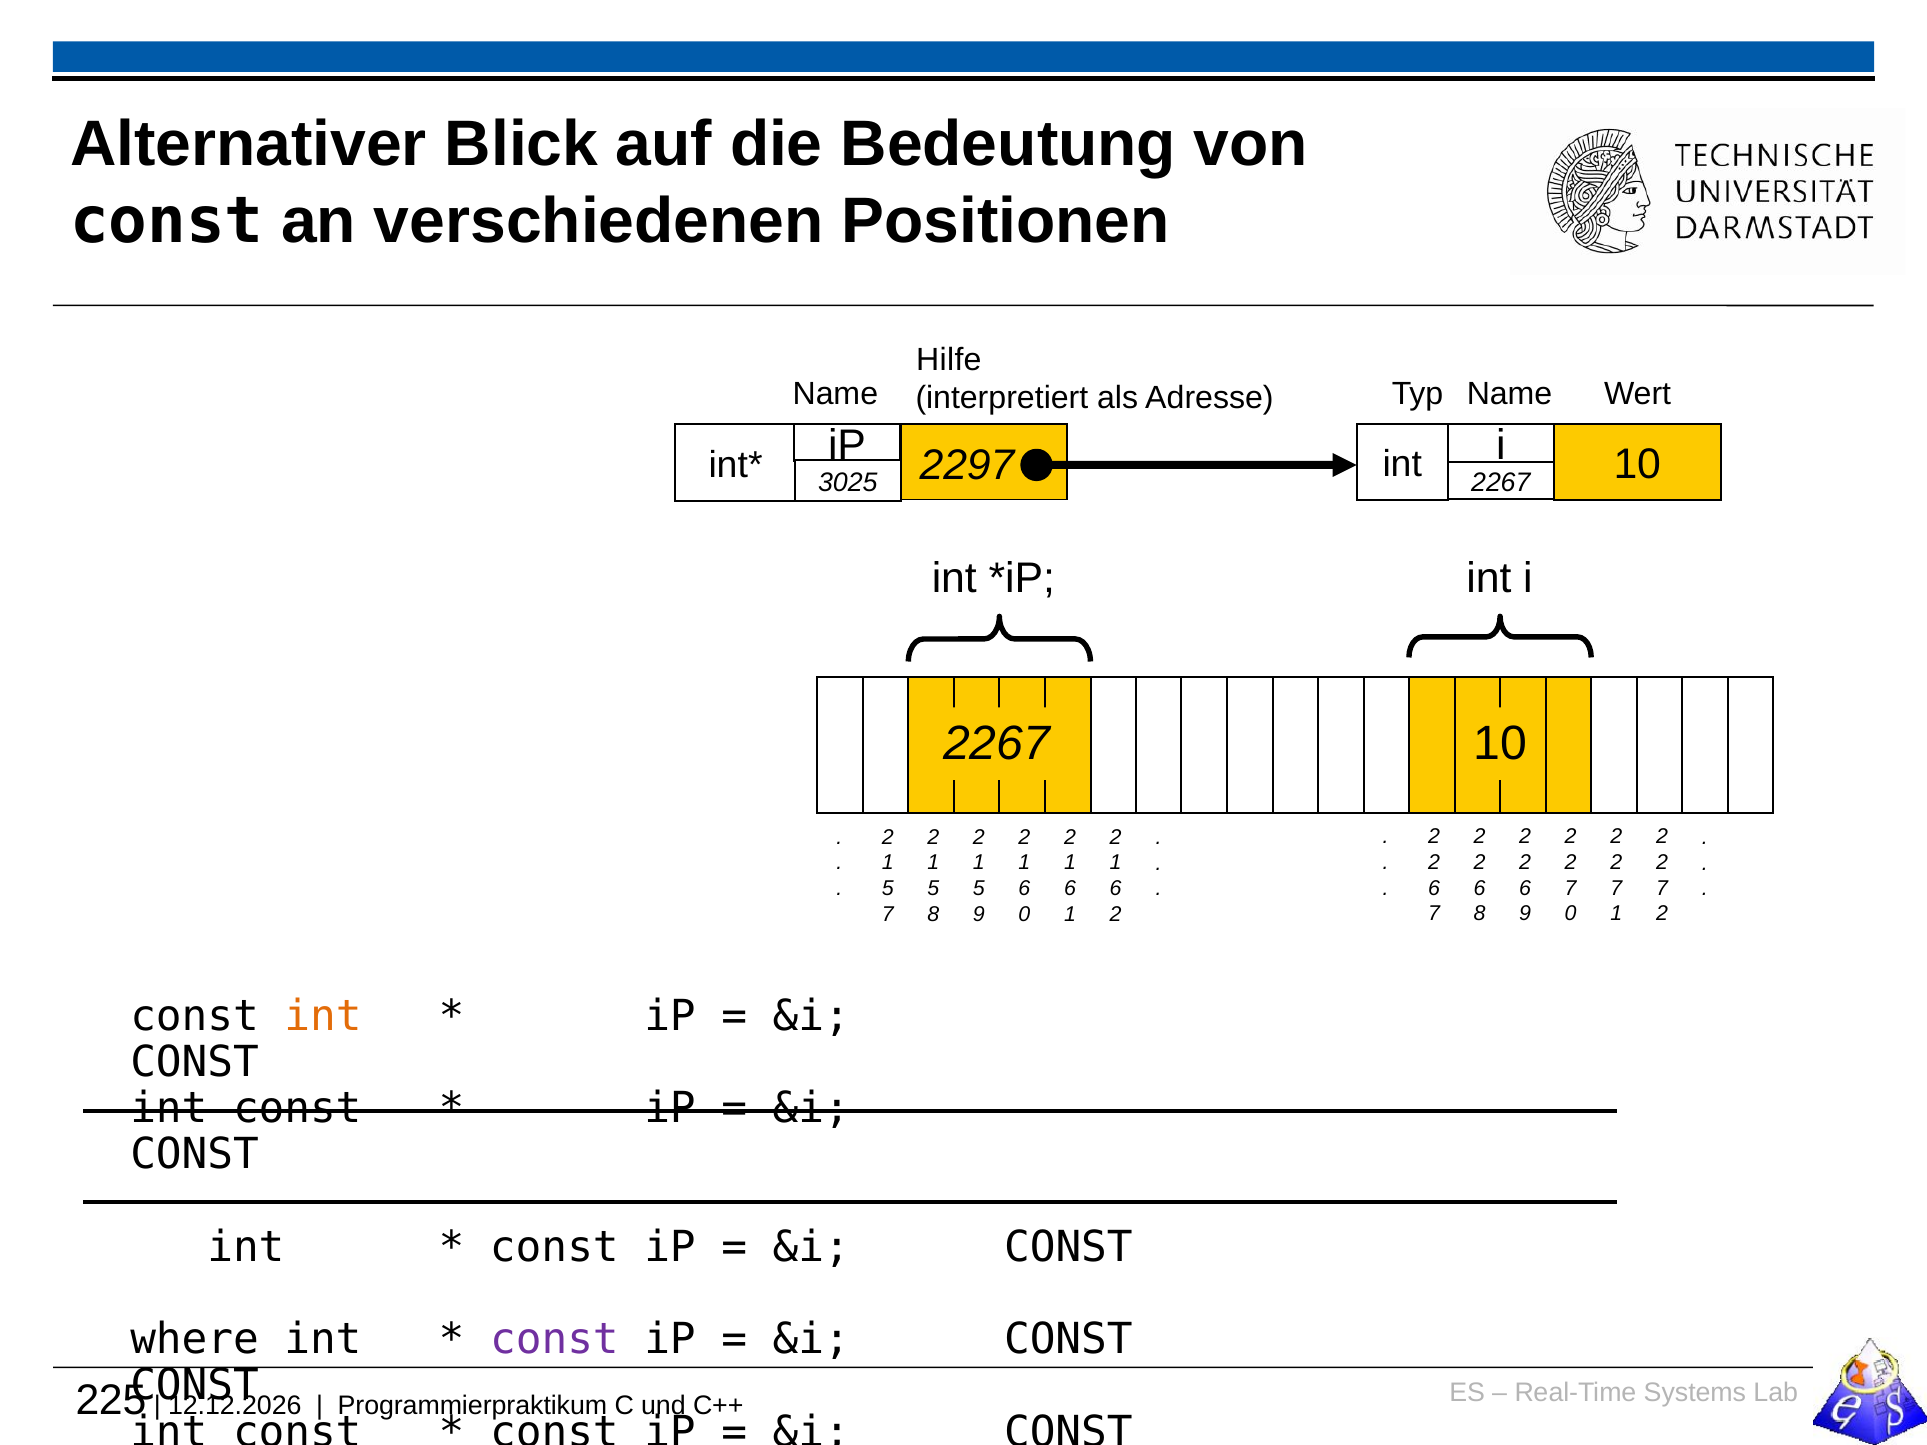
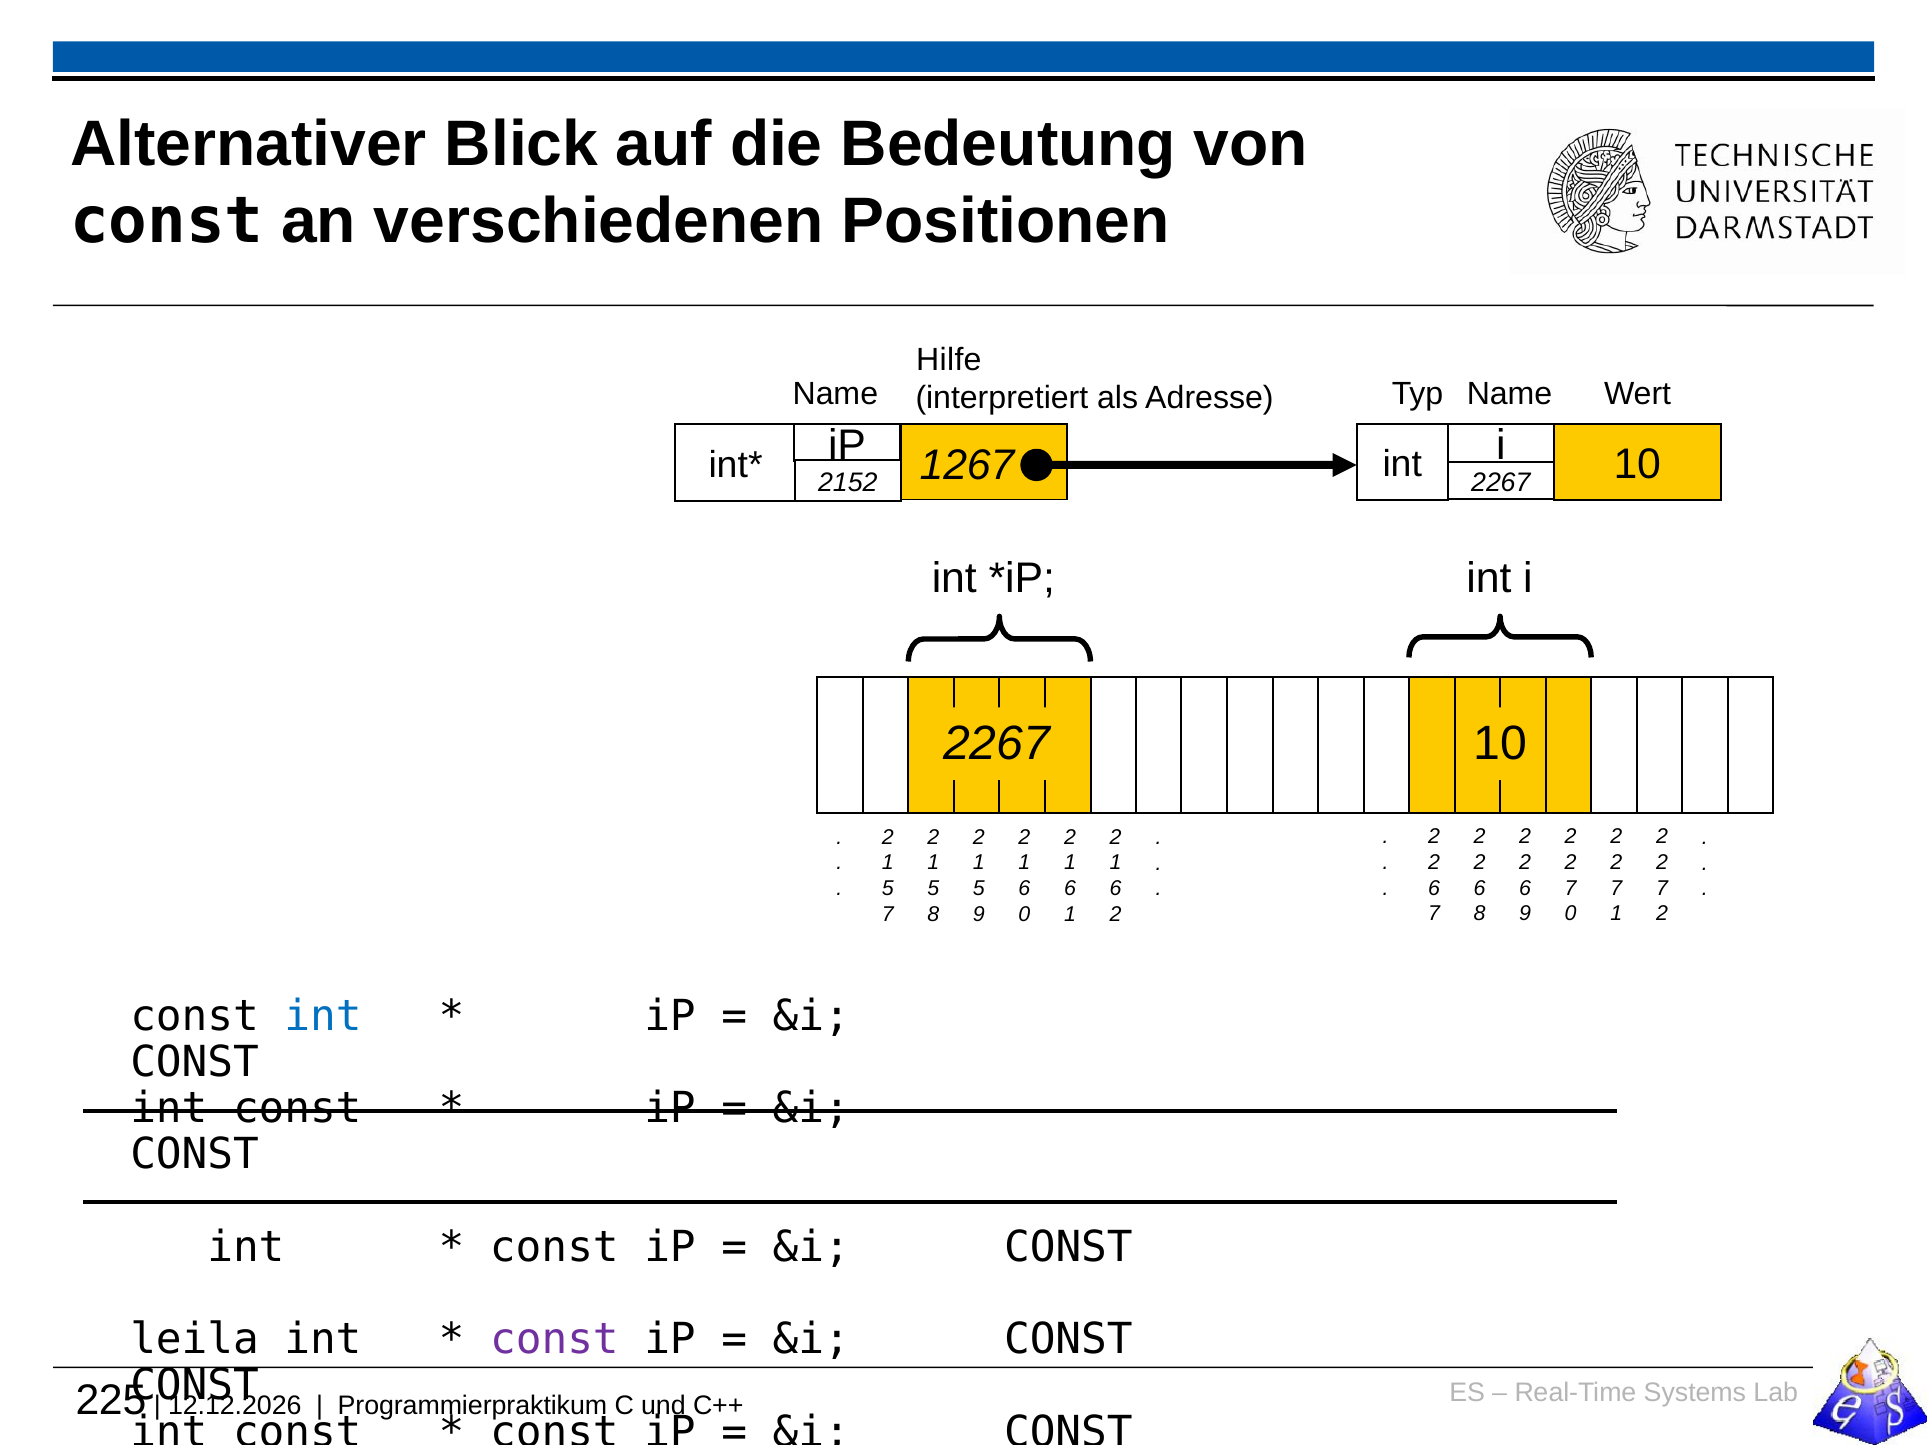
2297: 2297 -> 1267 (967, 465)
3025: 3025 -> 2152 (848, 483)
int colour: orange -> blue (323, 1016)
where: where -> leila (195, 1340)
